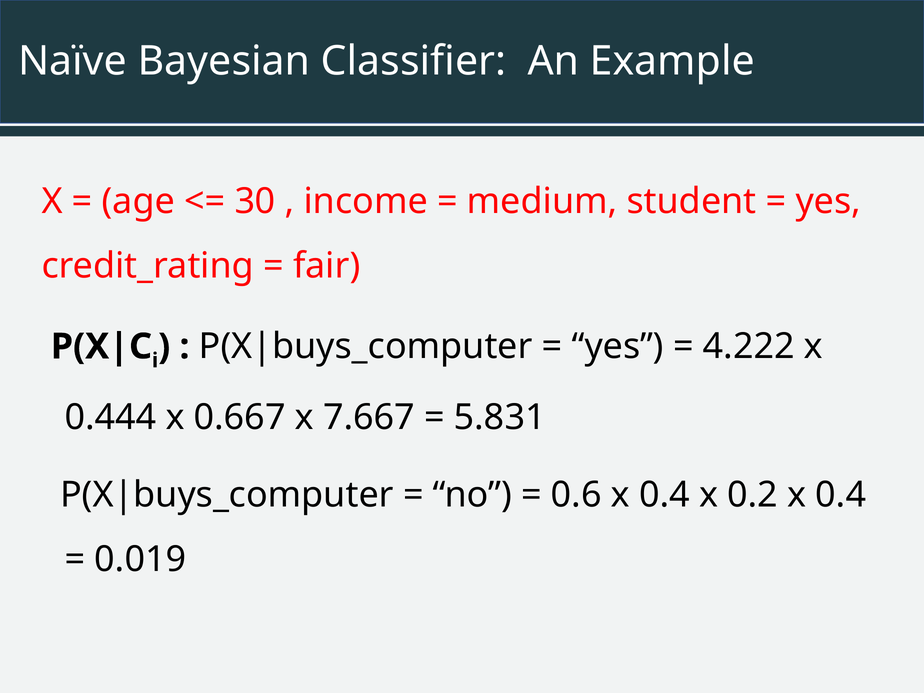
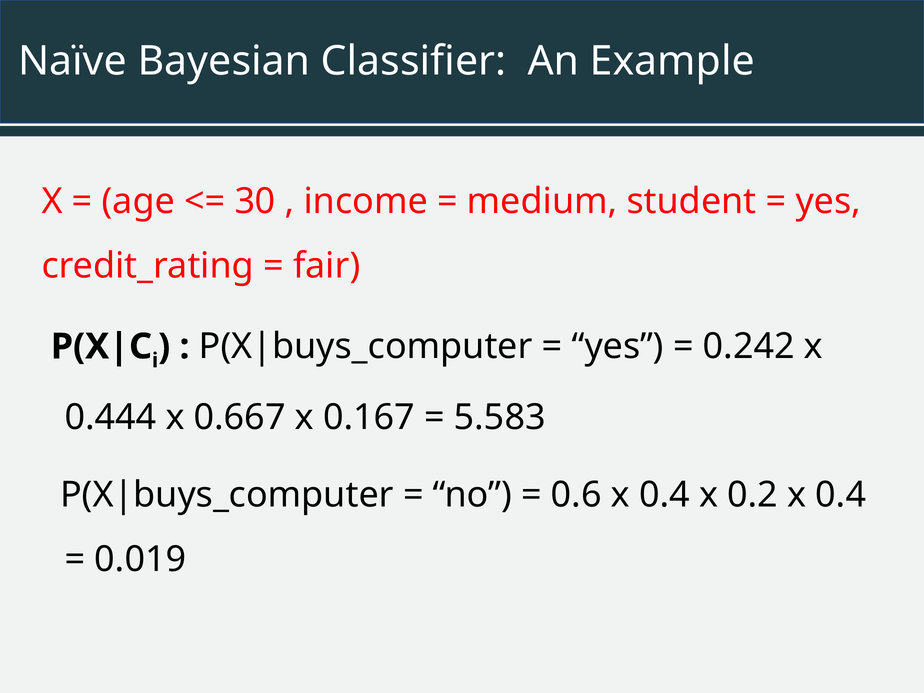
4.222: 4.222 -> 0.242 (749, 347)
7.667: 7.667 -> 0.167 (369, 417)
5.831: 5.831 -> 5.583 (500, 417)
